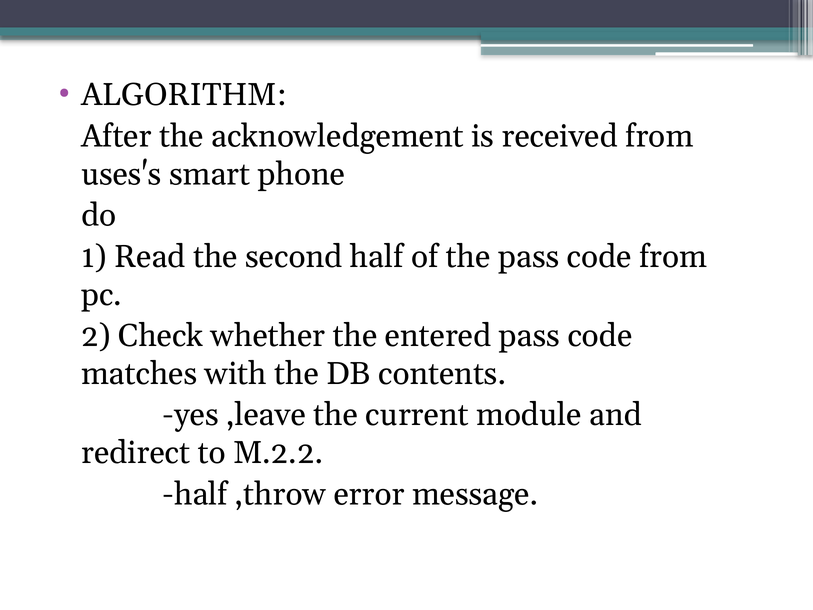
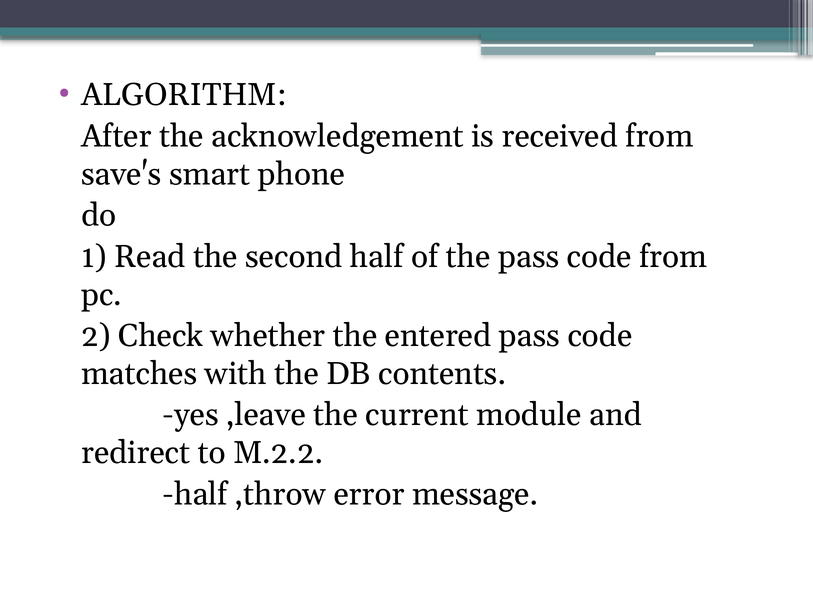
uses's: uses's -> save's (121, 174)
